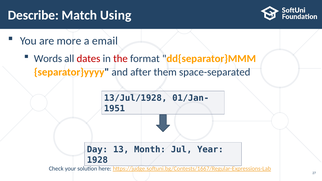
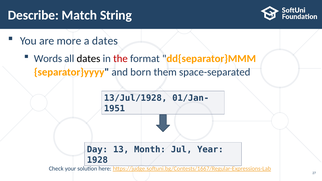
Using: Using -> String (116, 15)
a email: email -> dates (105, 41)
dates colour: red -> black (88, 59)
after: after -> born (141, 72)
